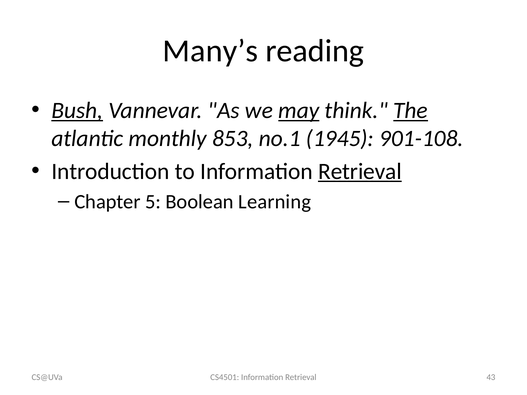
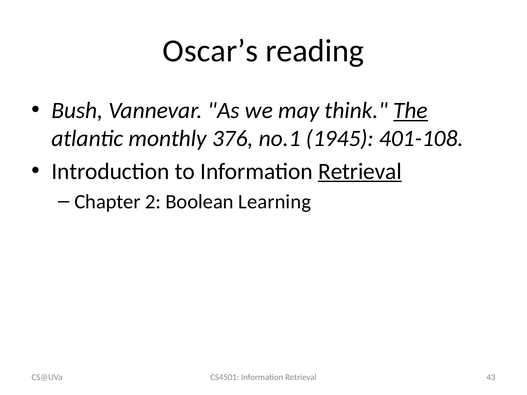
Many’s: Many’s -> Oscar’s (210, 51)
Bush underline: present -> none (77, 111)
may underline: present -> none (299, 111)
853: 853 -> 376 (233, 139)
901-108: 901-108 -> 401-108 (421, 139)
5: 5 -> 2 (153, 202)
